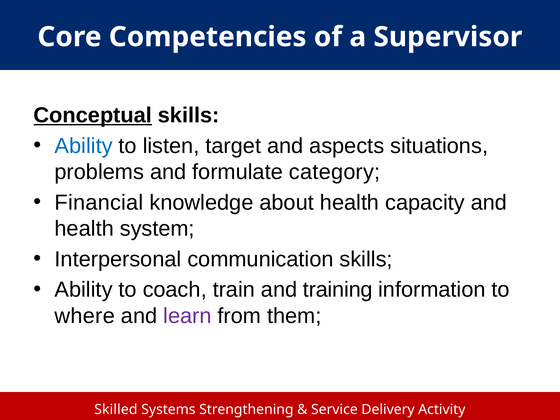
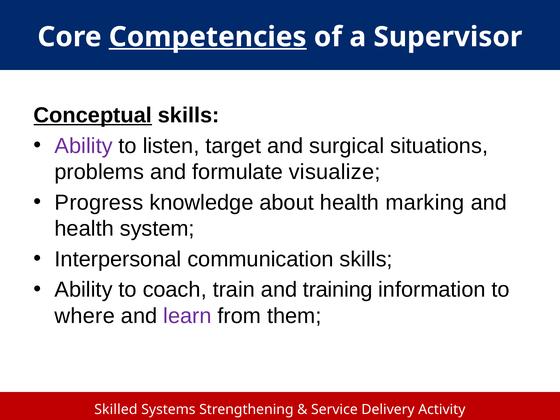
Competencies underline: none -> present (208, 37)
Ability colour: blue -> purple (84, 146)
aspects: aspects -> surgical (347, 146)
category: category -> visualize (335, 172)
Financial: Financial -> Progress (99, 203)
capacity: capacity -> marking (425, 203)
